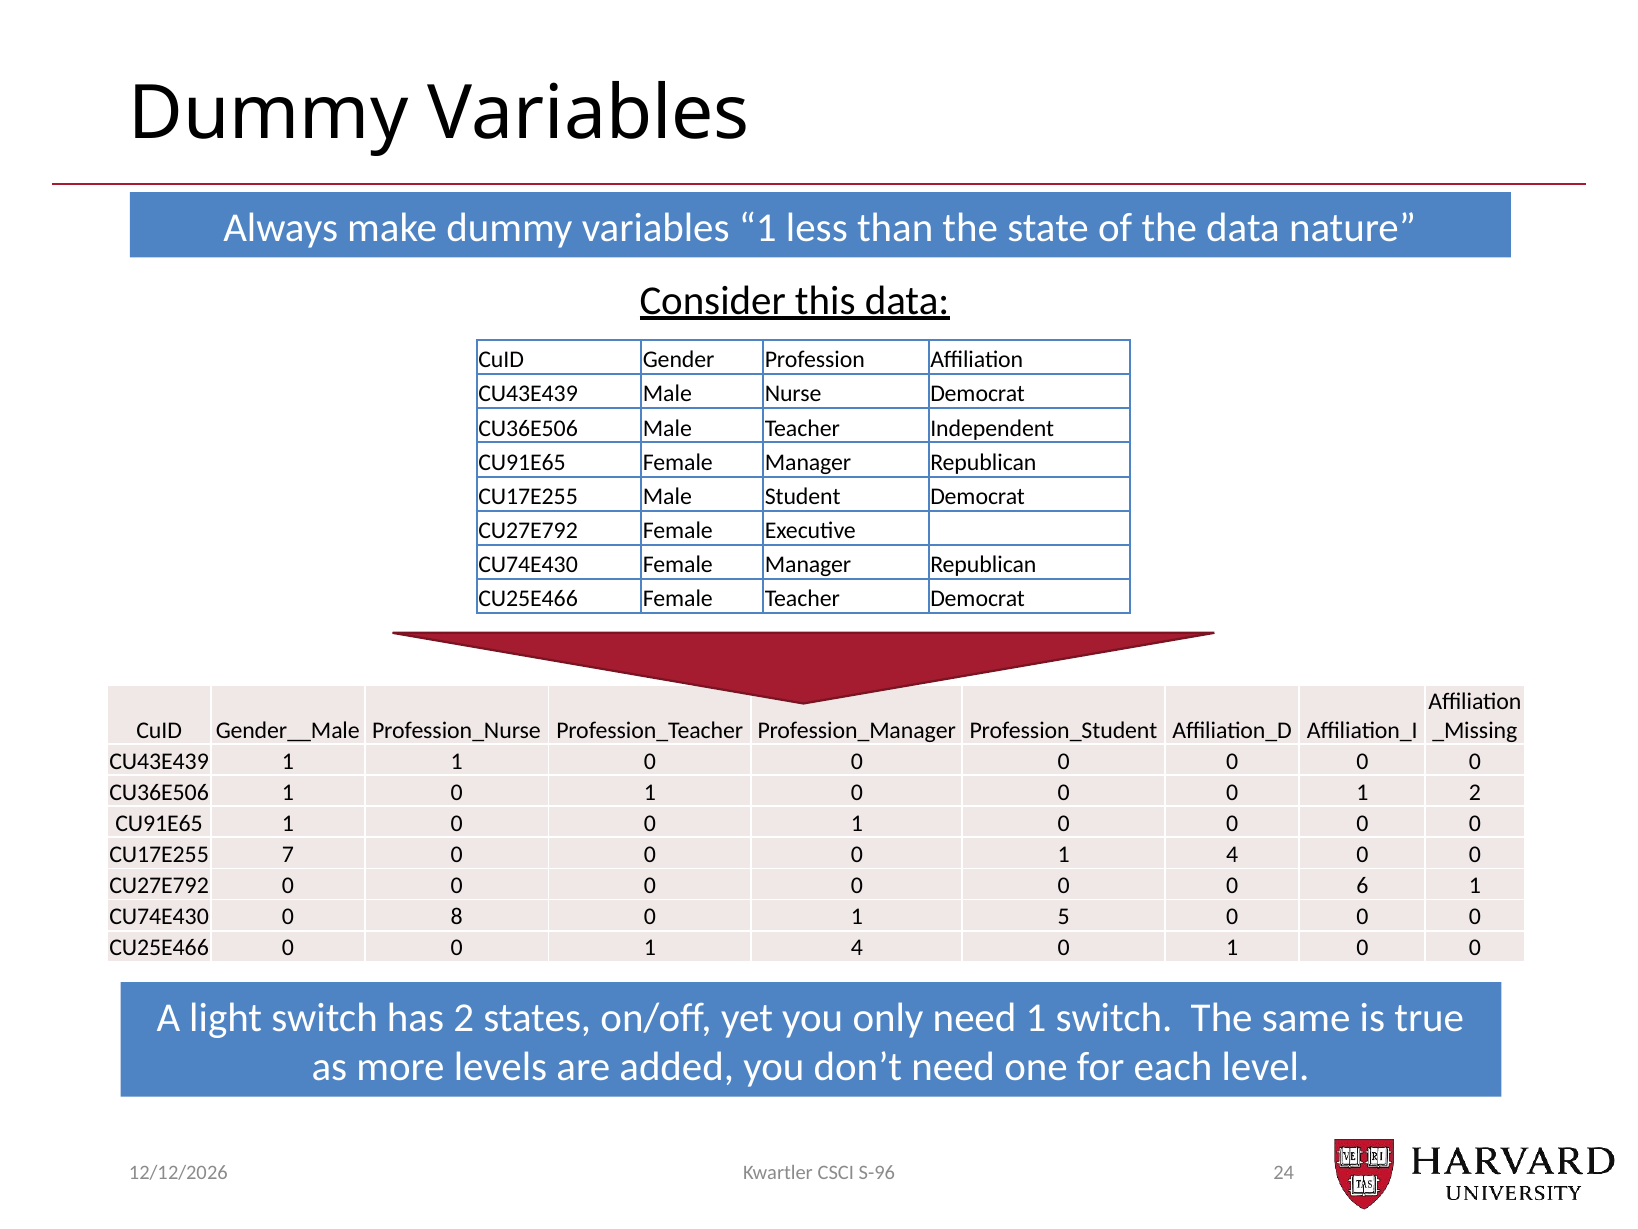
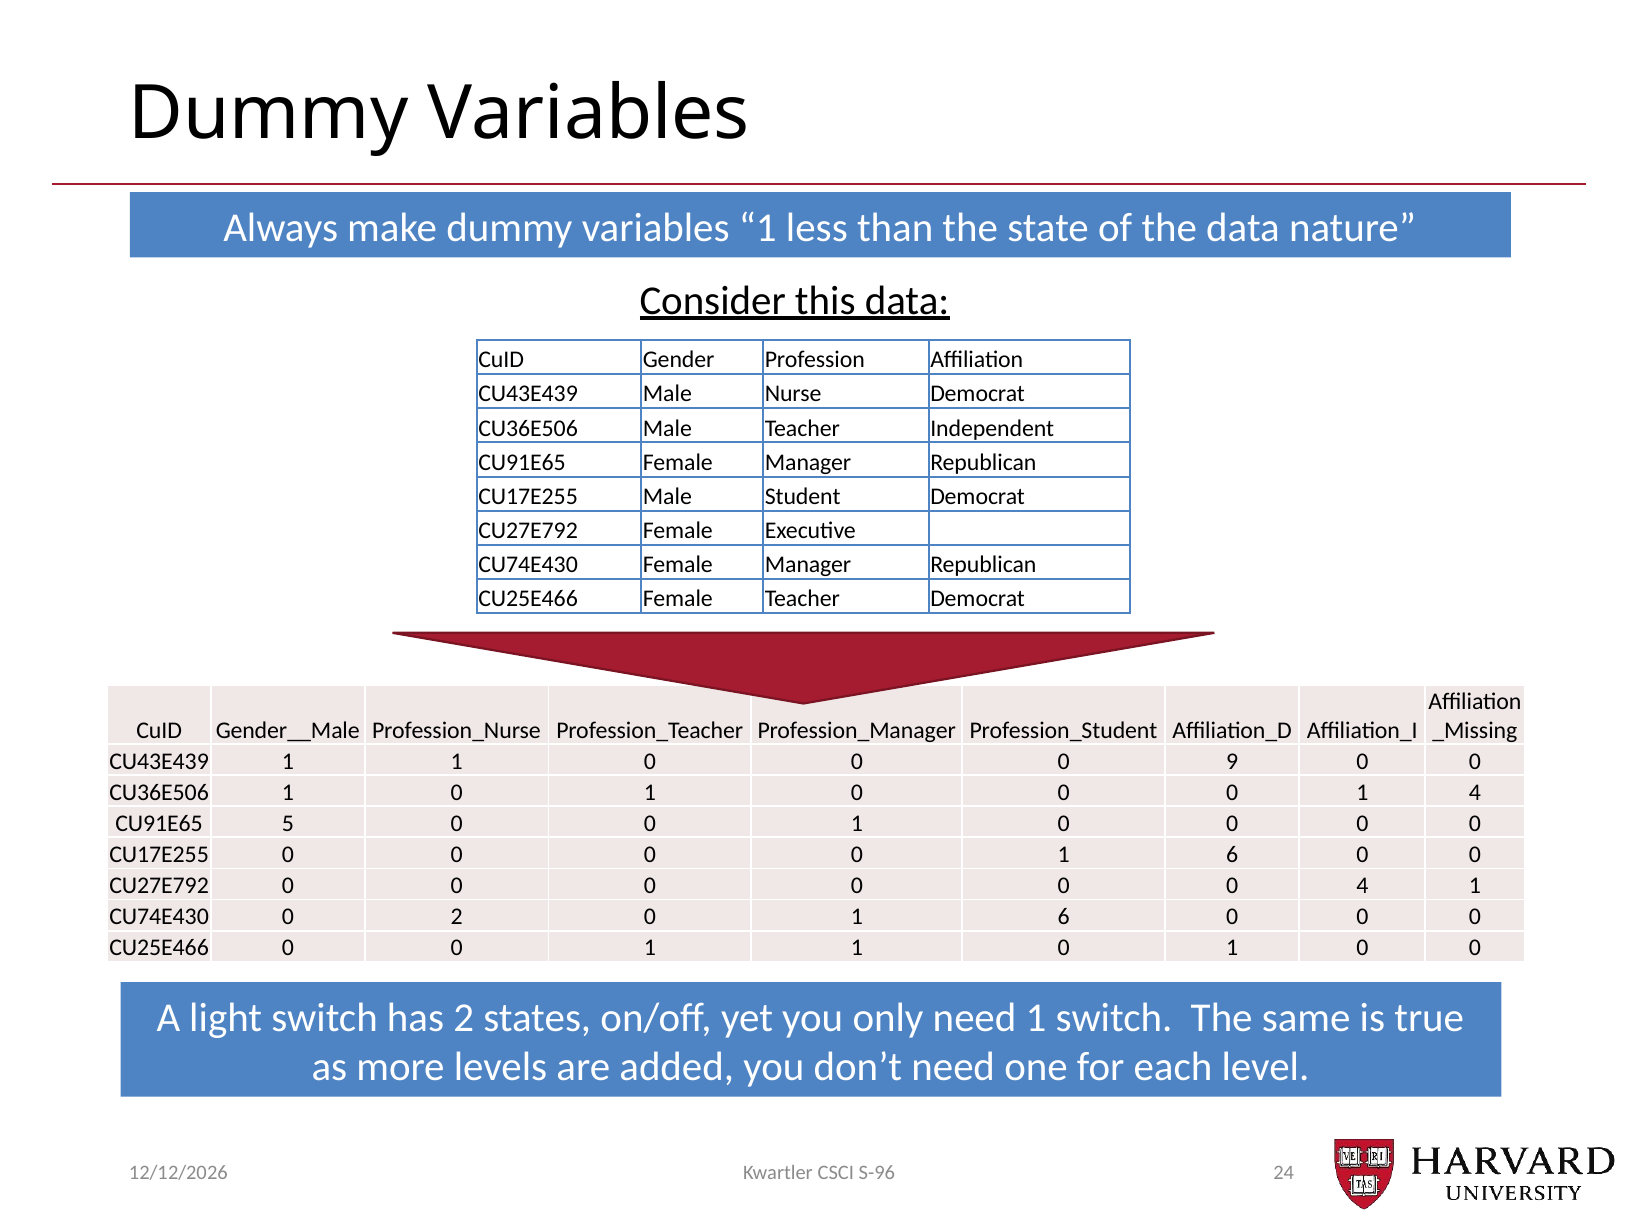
0: 0 -> 9 (1232, 761)
1 2: 2 -> 4 (1475, 792)
CU91E65 1: 1 -> 5 (288, 823)
CU17E255 7: 7 -> 0 (288, 854)
4: 4 -> 6 (1232, 854)
0 6: 6 -> 4 (1362, 885)
0 8: 8 -> 2 (457, 916)
5: 5 -> 6 (1064, 916)
4: 4 -> 1 (857, 947)
